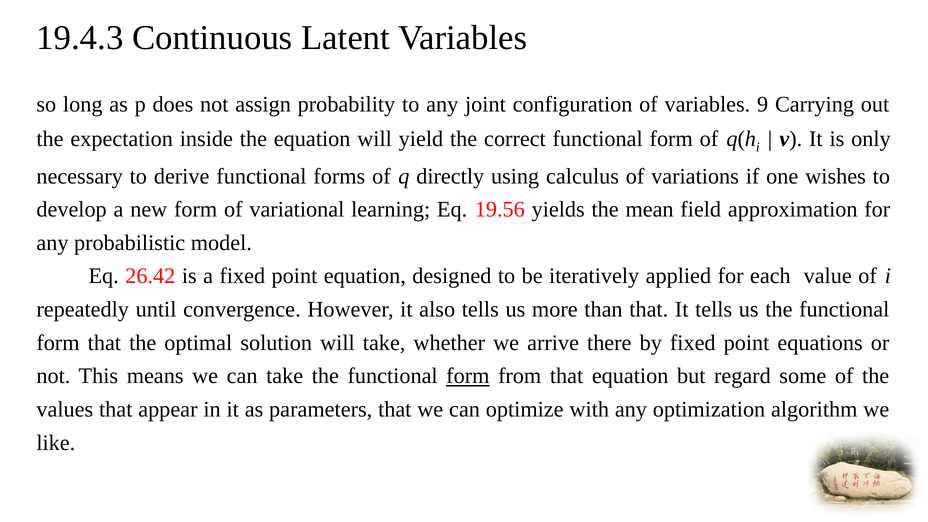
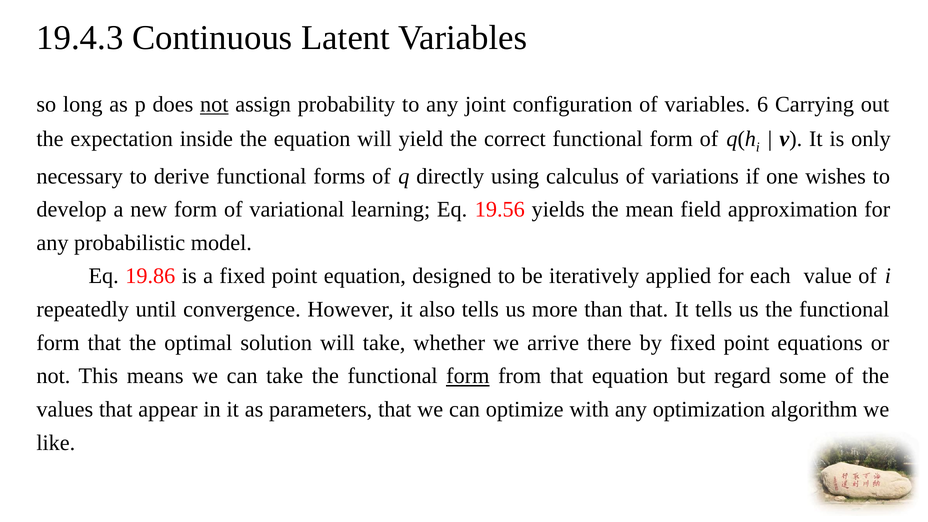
not underline: none -> present (214, 104)
9: 9 -> 6 (763, 104)
26.42: 26.42 -> 19.86 (150, 276)
